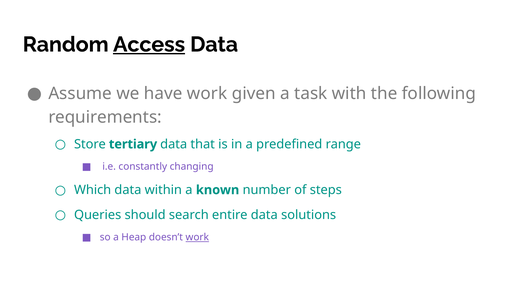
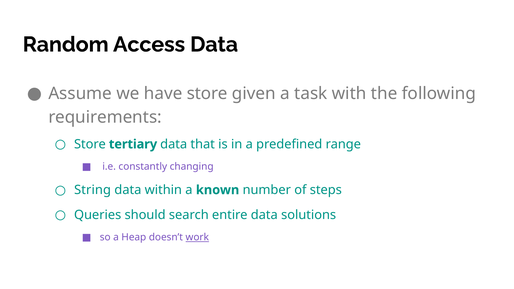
Access underline: present -> none (149, 44)
have work: work -> store (207, 93)
Which: Which -> String (93, 190)
